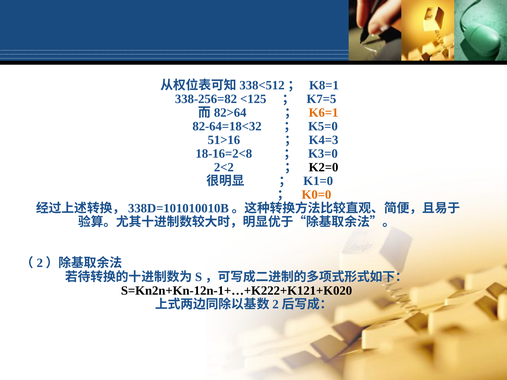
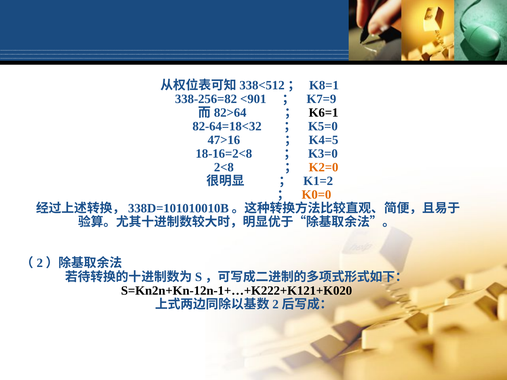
<125: <125 -> <901 (253, 99)
K7=5: K7=5 -> K7=9 (321, 99)
K6=1 colour: orange -> black (324, 113)
51>16: 51>16 -> 47>16 (224, 140)
K4=3: K4=3 -> K4=5 (324, 140)
2<2: 2<2 -> 2<8 (224, 167)
K2=0 colour: black -> orange (324, 167)
K1=0: K1=0 -> K1=2 (318, 181)
